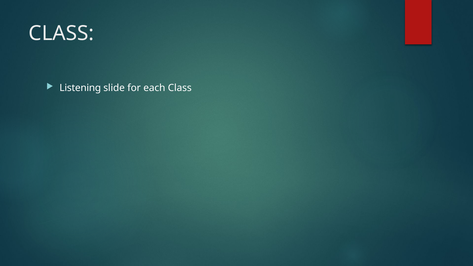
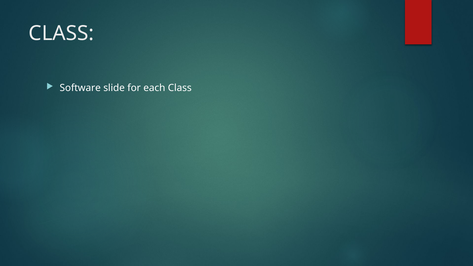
Listening: Listening -> Software (80, 88)
